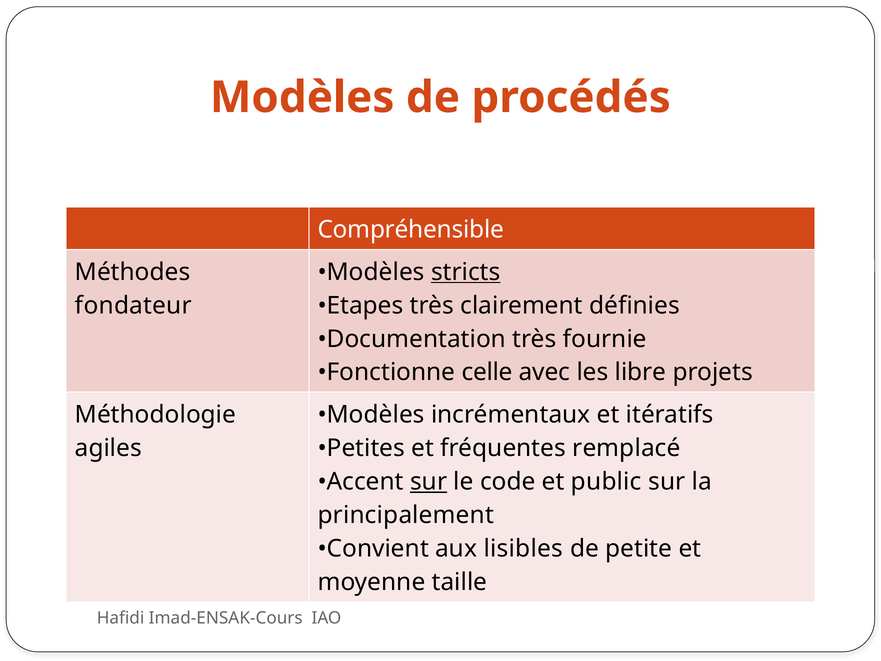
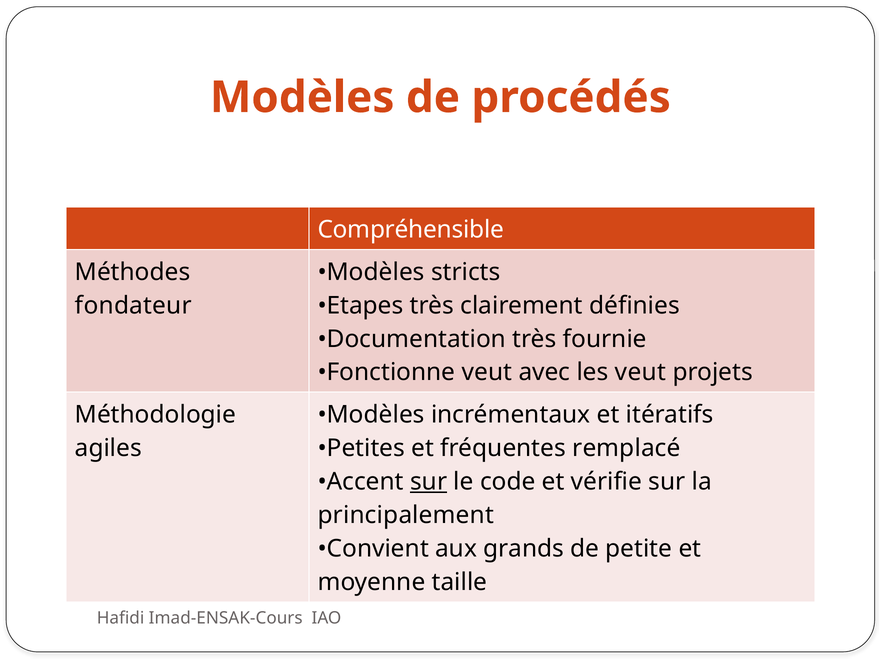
stricts underline: present -> none (466, 272)
Fonctionne celle: celle -> veut (487, 372)
les libre: libre -> veut (640, 372)
public: public -> vérifie (606, 481)
lisibles: lisibles -> grands (524, 548)
